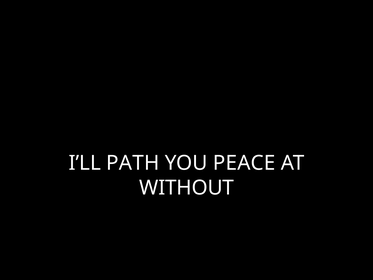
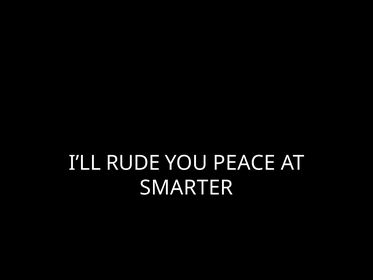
PATH: PATH -> RUDE (133, 163)
WITHOUT: WITHOUT -> SMARTER (186, 188)
